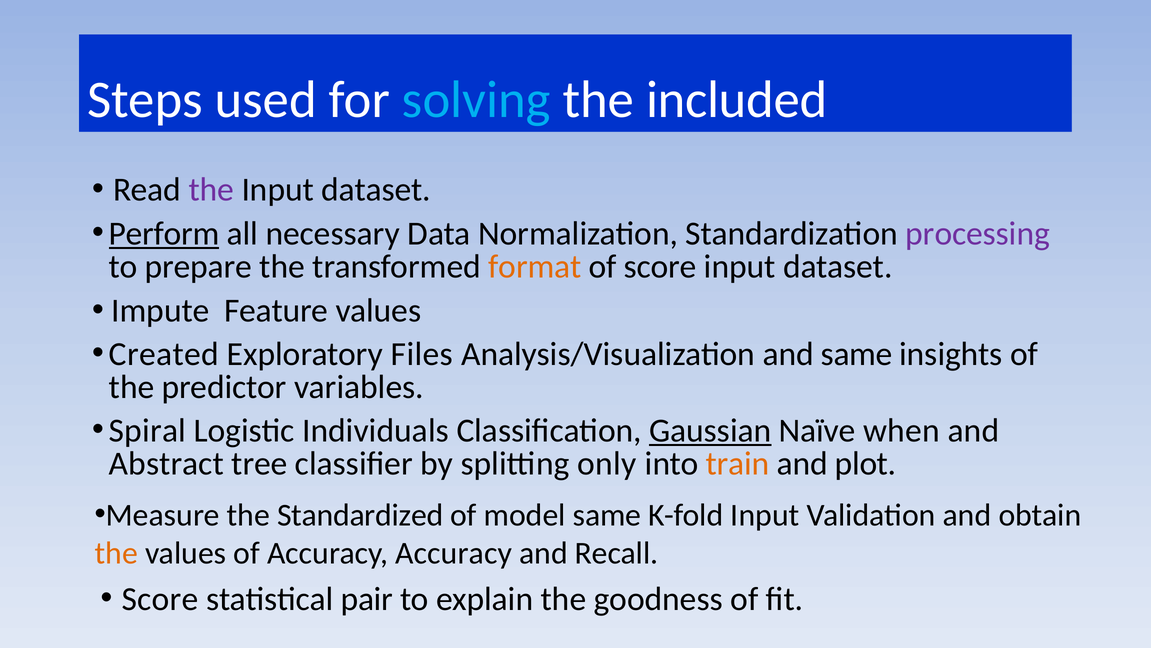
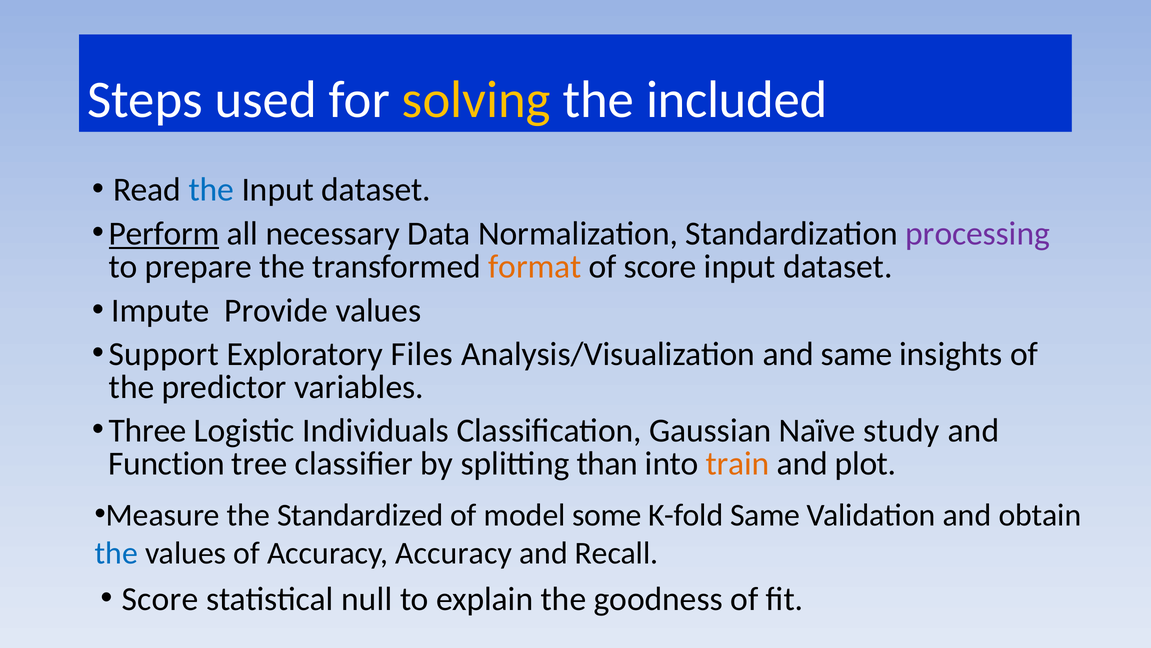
solving colour: light blue -> yellow (476, 100)
the colour: purple -> blue (211, 190)
Feature: Feature -> Provide (276, 311)
Created: Created -> Support (164, 354)
Spiral: Spiral -> Three (148, 430)
Gaussian underline: present -> none (710, 430)
when: when -> study (902, 430)
Abstract: Abstract -> Function (167, 463)
only: only -> than (607, 463)
model same: same -> some (607, 515)
K-fold Input: Input -> Same (765, 515)
the colour: orange -> blue (116, 553)
pair: pair -> null (367, 598)
